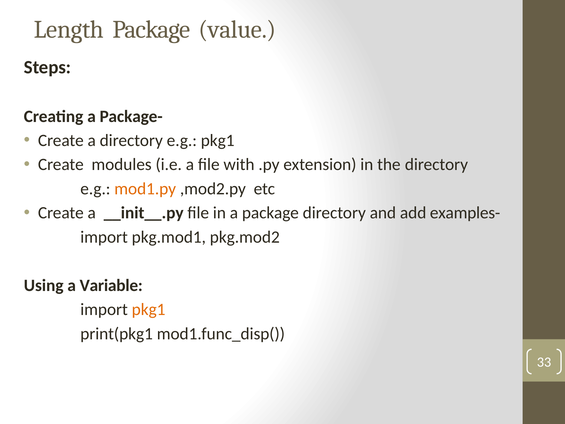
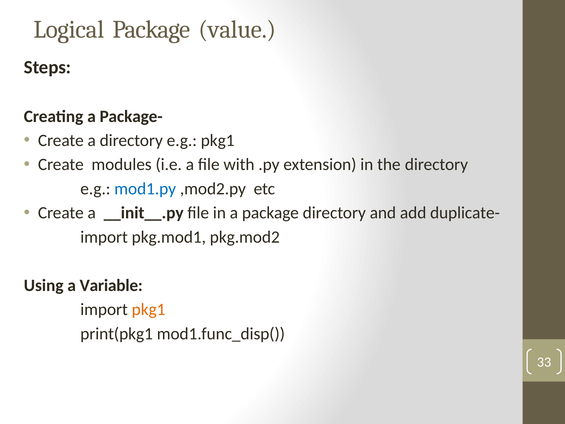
Length: Length -> Logical (69, 29)
mod1.py colour: orange -> blue (145, 189)
examples-: examples- -> duplicate- (465, 213)
